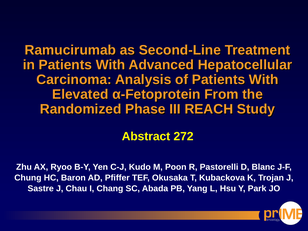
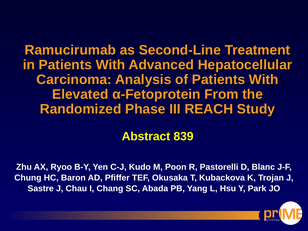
272: 272 -> 839 (184, 137)
